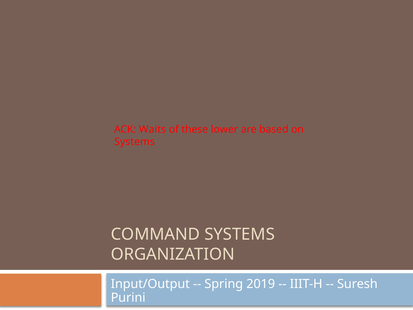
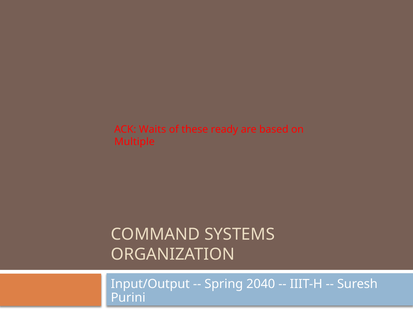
lower: lower -> ready (224, 129)
Systems: Systems -> Multiple (135, 142)
2019: 2019 -> 2040 (261, 284)
